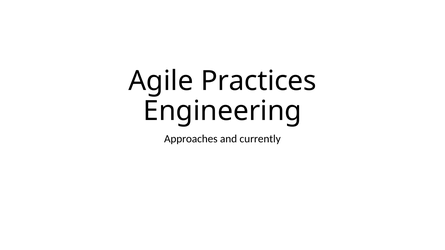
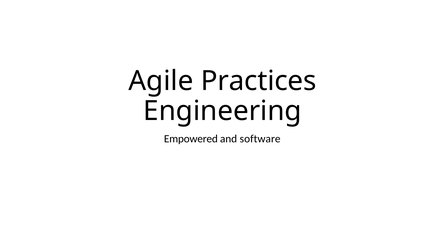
Approaches: Approaches -> Empowered (191, 139)
currently: currently -> software (260, 139)
